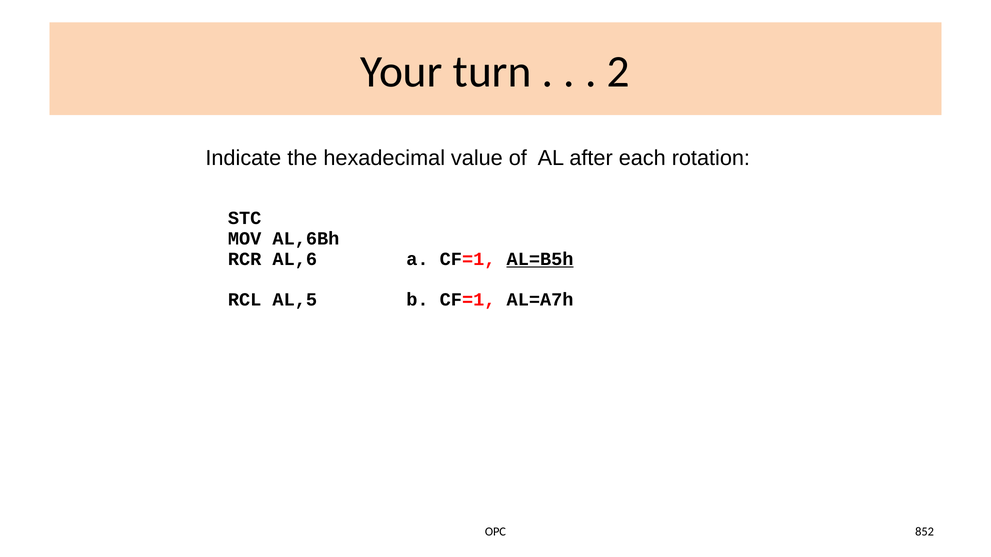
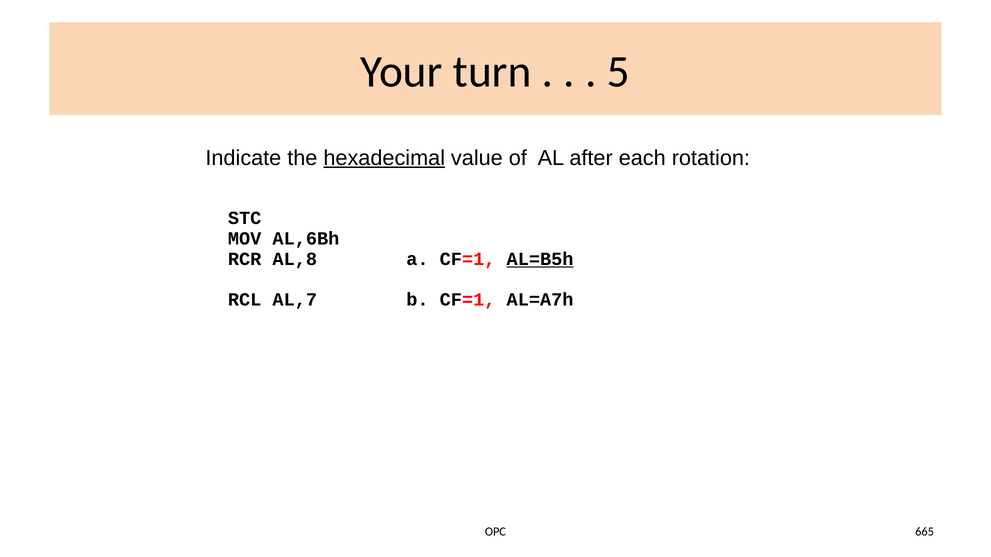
2: 2 -> 5 (618, 72)
hexadecimal underline: none -> present (384, 158)
AL,6: AL,6 -> AL,8 (295, 259)
AL,5: AL,5 -> AL,7 (295, 300)
852: 852 -> 665 (925, 532)
